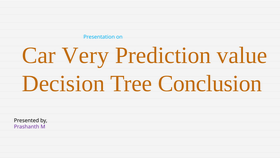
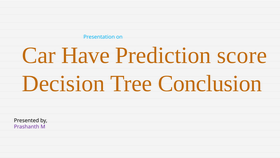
Very: Very -> Have (86, 55)
value: value -> score (242, 55)
